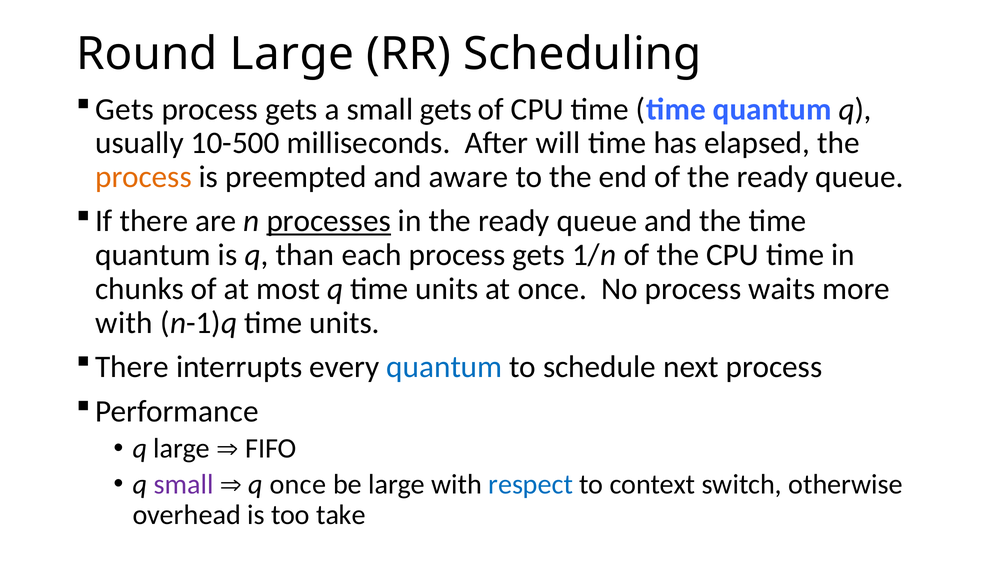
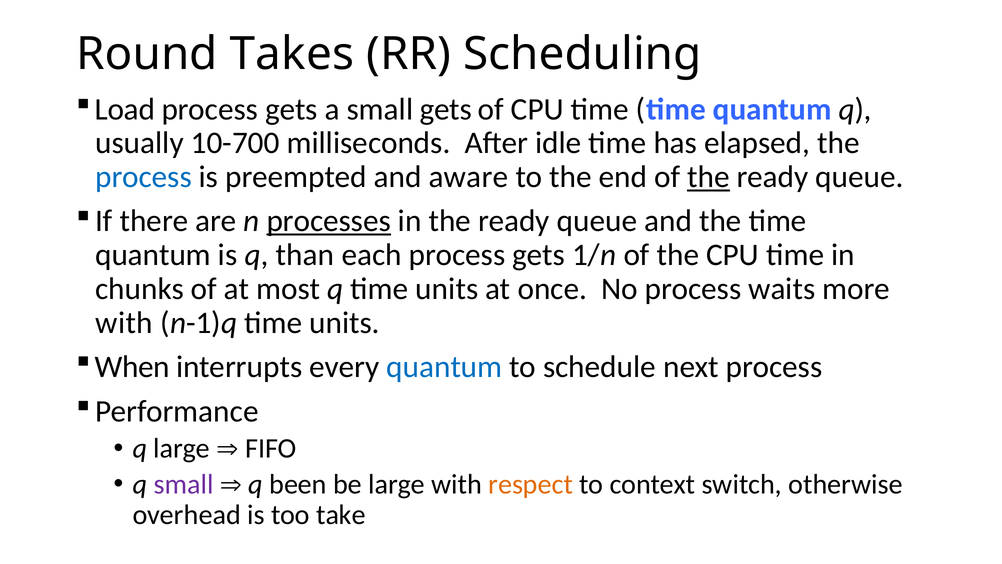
Round Large: Large -> Takes (292, 54)
Gets: Gets -> Load (125, 109)
10-500: 10-500 -> 10-700 (235, 143)
will: will -> idle (558, 143)
process colour: orange -> blue (143, 177)
the underline: none -> present (708, 177)
There: There -> When (132, 367)
q once: once -> been (298, 484)
respect colour: blue -> orange (531, 484)
